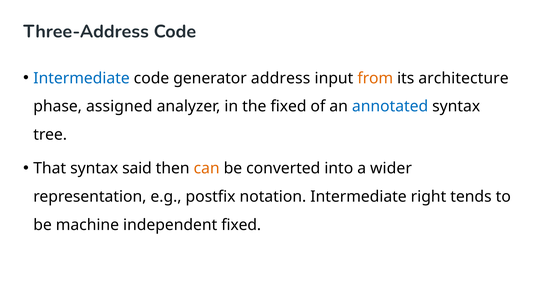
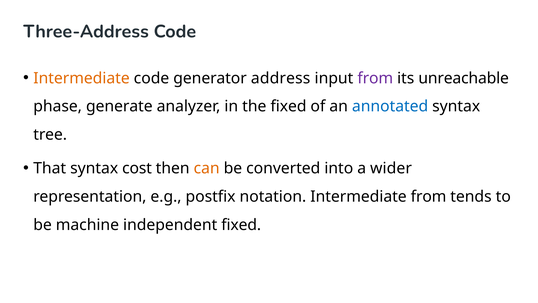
Intermediate colour: blue -> orange (82, 78)
from colour: orange -> purple (375, 78)
architecture: architecture -> unreachable (464, 78)
assigned: assigned -> generate (119, 106)
said: said -> cost (137, 168)
Intermediate right: right -> from (429, 196)
